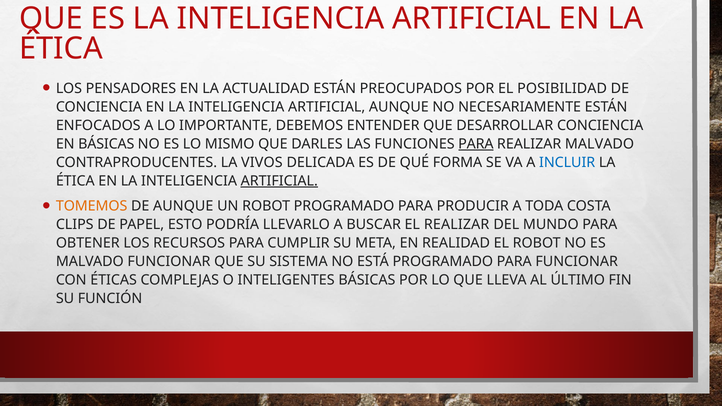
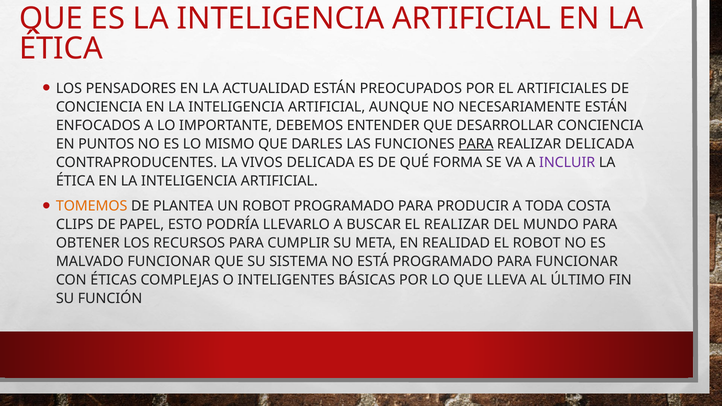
POSIBILIDAD: POSIBILIDAD -> ARTIFICIALES (562, 88)
EN BÁSICAS: BÁSICAS -> PUNTOS (106, 144)
REALIZAR MALVADO: MALVADO -> DELICADA (599, 144)
INCLUIR colour: blue -> purple (567, 162)
ARTIFICIAL underline: present -> none (279, 181)
DE AUNQUE: AUNQUE -> PLANTEA (183, 206)
